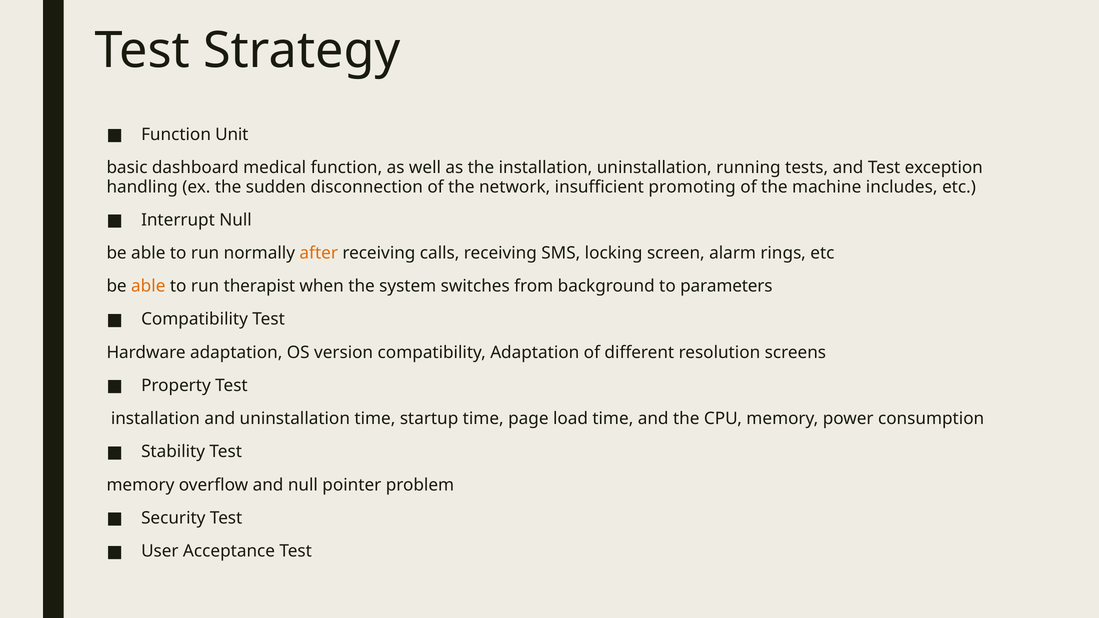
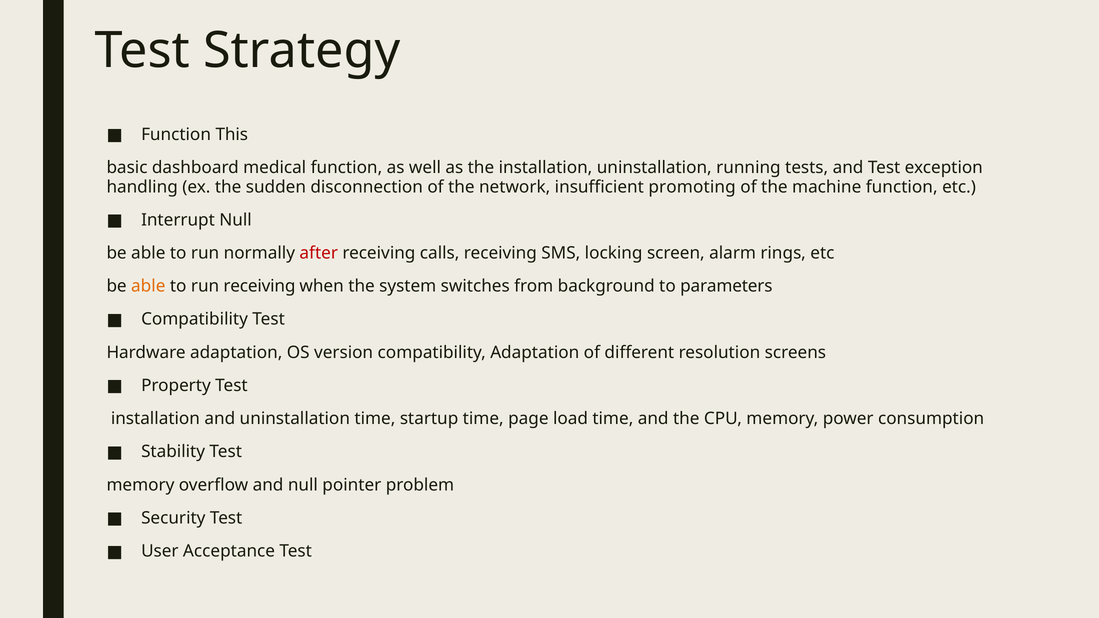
Unit: Unit -> This (232, 134)
machine includes: includes -> function (902, 187)
after colour: orange -> red (319, 253)
run therapist: therapist -> receiving (259, 286)
